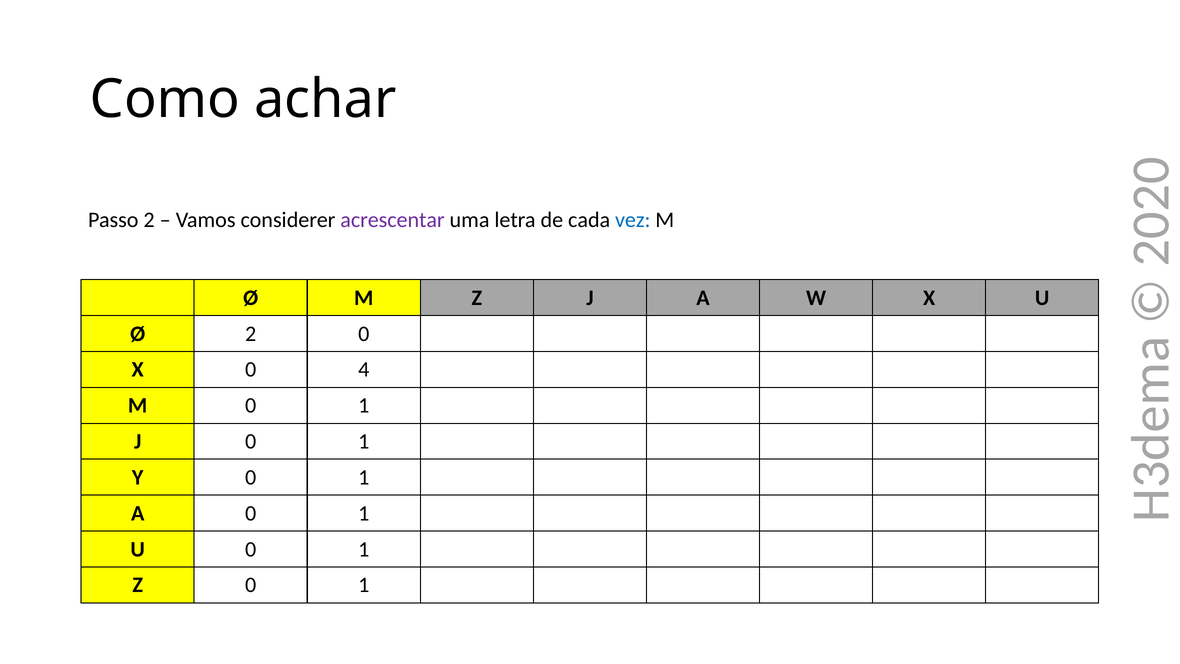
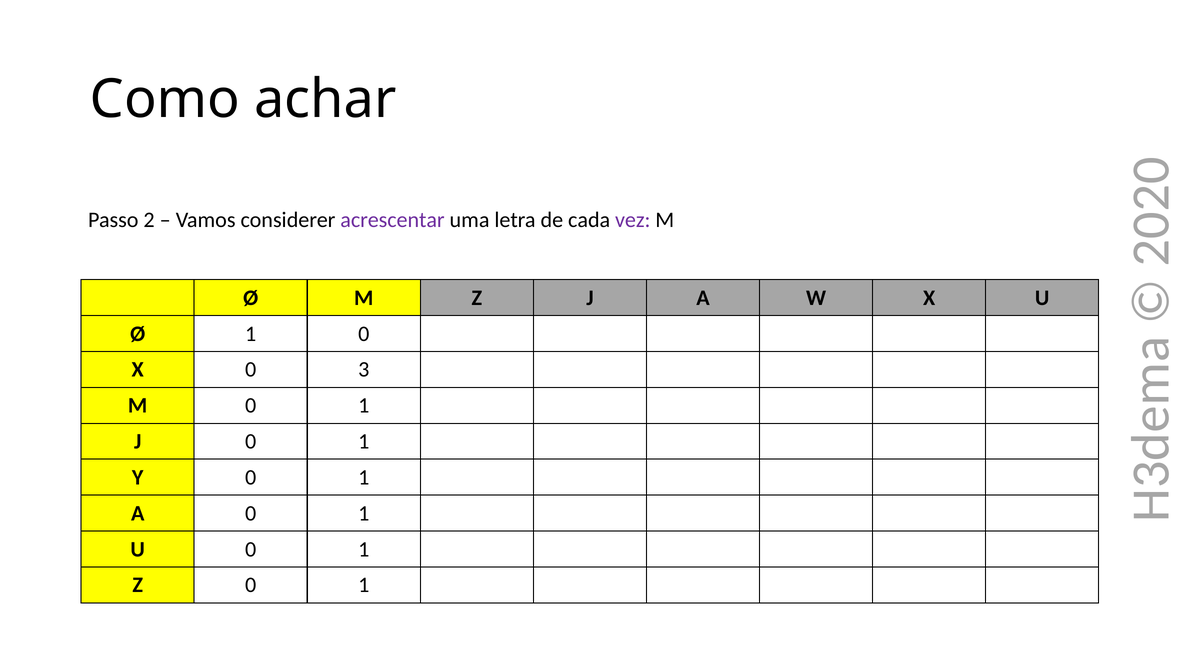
vez colour: blue -> purple (633, 220)
Ø 2: 2 -> 1 (251, 334)
0 4: 4 -> 3 (364, 370)
